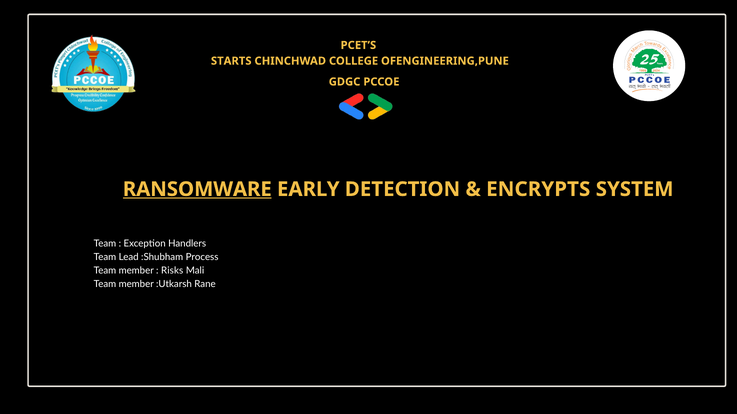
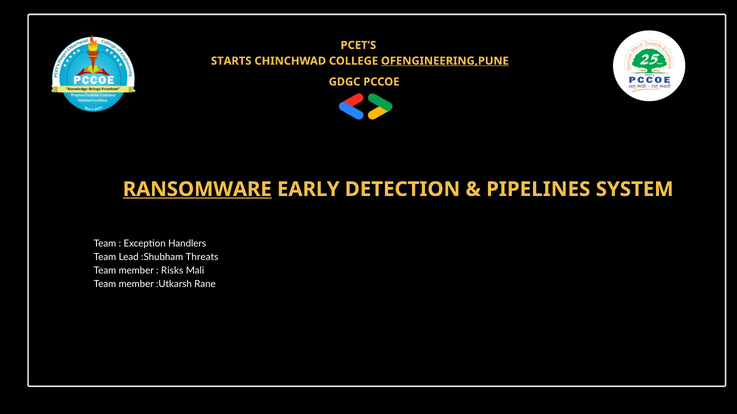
OFENGINEERING,PUNE underline: none -> present (445, 61)
ENCRYPTS: ENCRYPTS -> PIPELINES (538, 189)
Process: Process -> Threats (202, 257)
